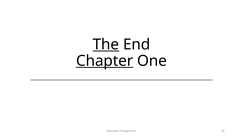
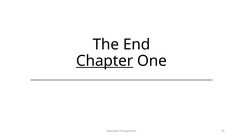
The underline: present -> none (106, 44)
